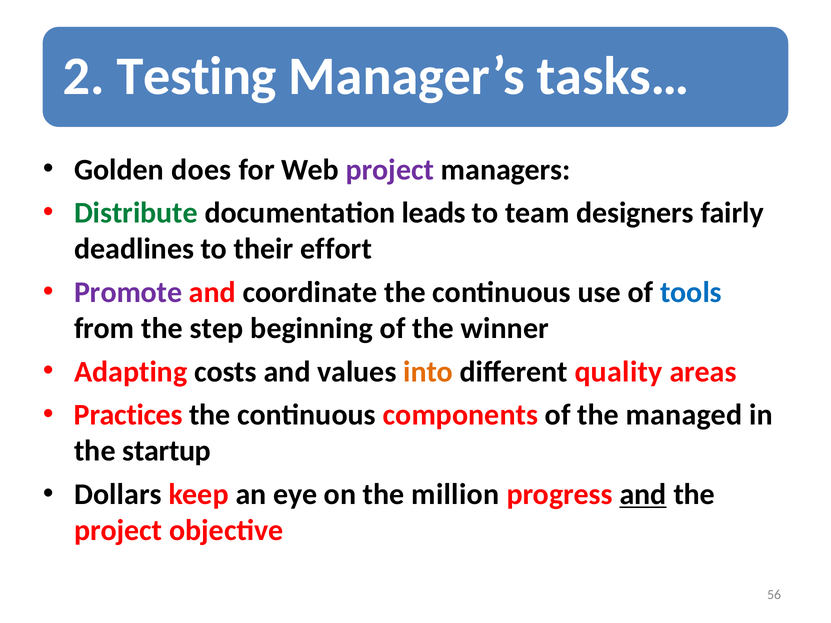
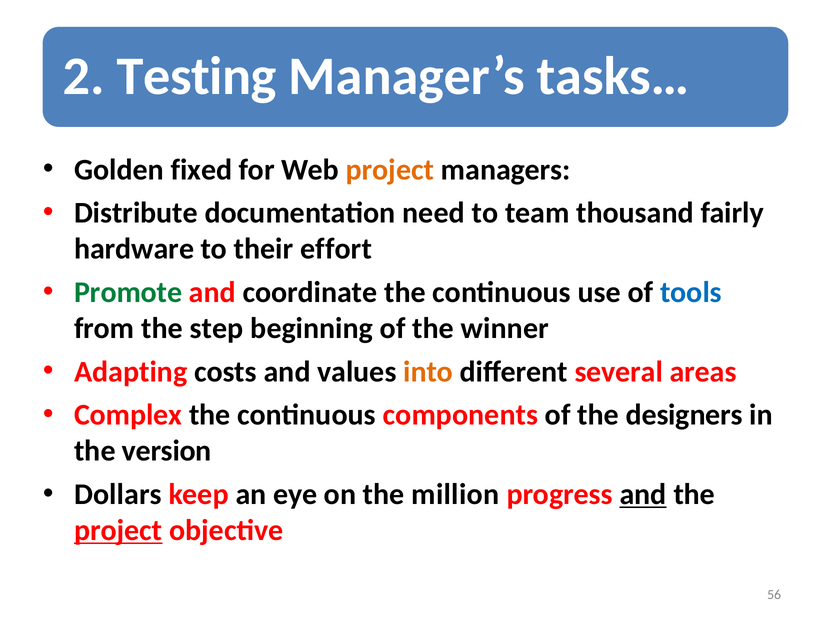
does: does -> fixed (201, 170)
project colour: purple -> orange (390, 170)
Distribute colour: green -> black (136, 213)
leads: leads -> need (434, 213)
designers: designers -> thousand (635, 213)
deadlines: deadlines -> hardware (134, 249)
Promote colour: purple -> green (128, 292)
quality: quality -> several (619, 372)
Practices: Practices -> Complex (128, 415)
managed: managed -> designers (684, 415)
startup: startup -> version (167, 451)
project underline: none -> present (118, 531)
